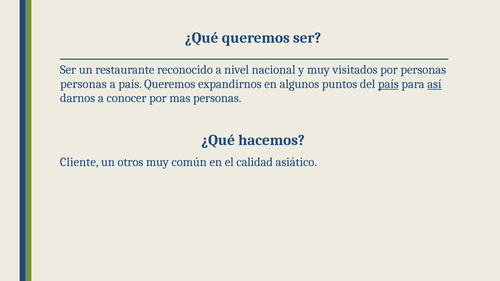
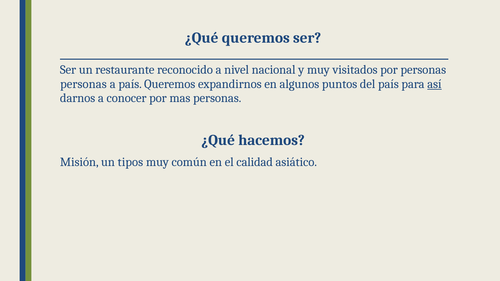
país underline: present -> none (388, 84)
Cliente: Cliente -> Misión (79, 162)
otros: otros -> tipos (130, 162)
